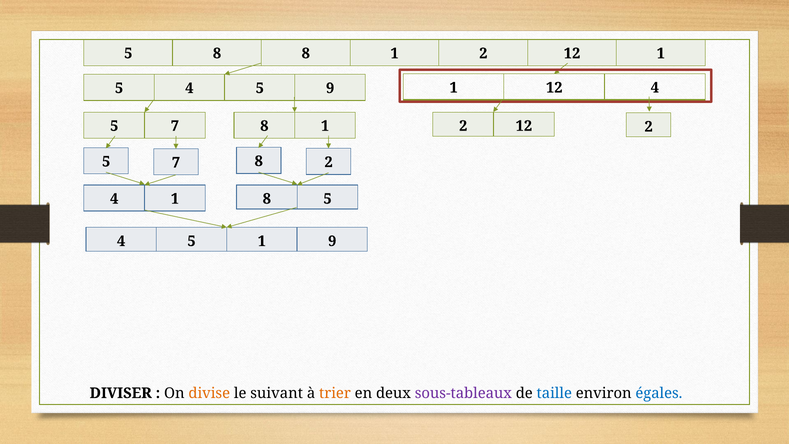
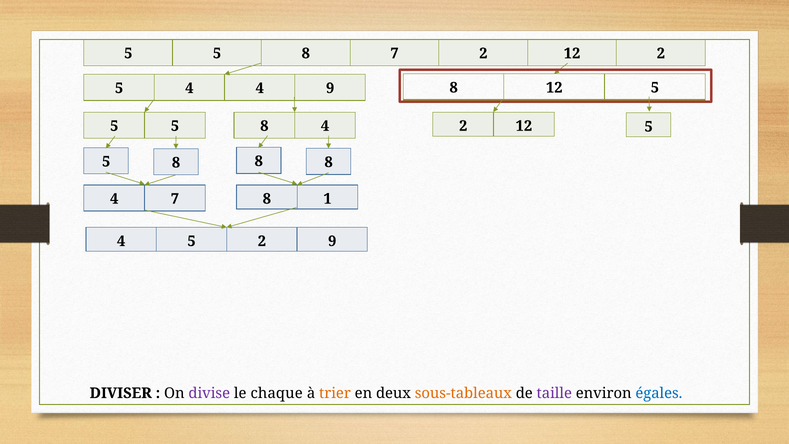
8: 8 -> 5 (217, 53)
1: 1 -> 7 (395, 53)
12 1: 1 -> 2 (661, 53)
5: 5 -> 4 (260, 88)
9 1: 1 -> 8 (454, 88)
4: 4 -> 5 (655, 88)
7: 7 -> 5 (175, 126)
1: 1 -> 4 (325, 126)
2 12 2: 2 -> 5 (649, 127)
8 2: 2 -> 8 (329, 162)
7: 7 -> 8 (176, 163)
4 1: 1 -> 7 (175, 199)
8 5: 5 -> 1 (328, 199)
5 1: 1 -> 2 (262, 241)
divise colour: orange -> purple (209, 393)
suivant: suivant -> chaque (277, 393)
sous-tableaux colour: purple -> orange (463, 393)
taille colour: blue -> purple (554, 393)
